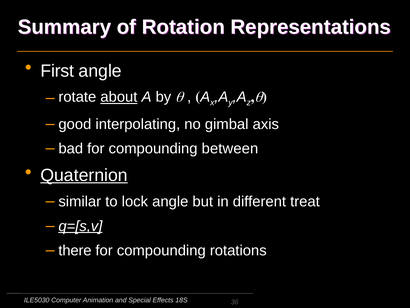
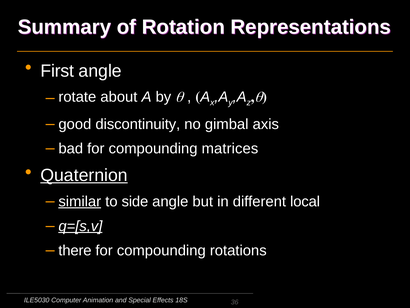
about underline: present -> none (119, 97)
interpolating: interpolating -> discontinuity (138, 124)
between: between -> matrices (230, 149)
similar underline: none -> present (80, 201)
lock: lock -> side (135, 201)
treat: treat -> local (305, 201)
